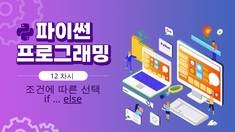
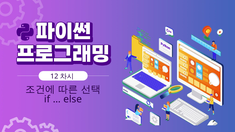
else underline: present -> none (73, 99)
